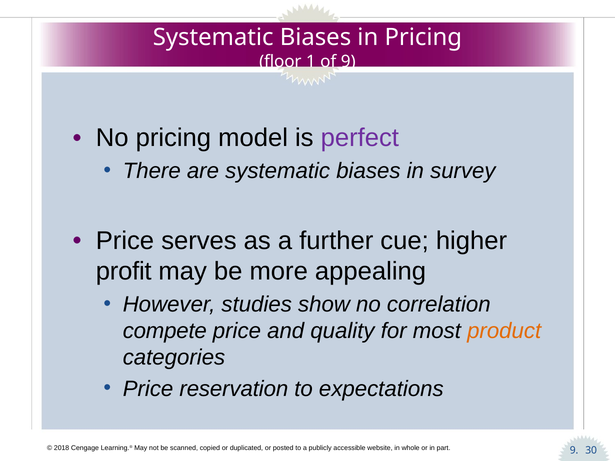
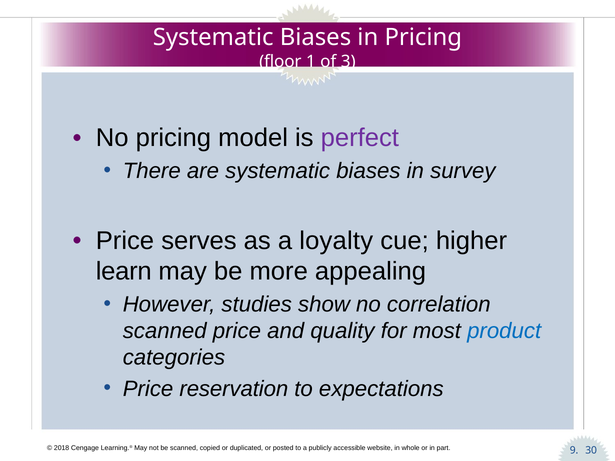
of 9: 9 -> 3 (348, 62)
further: further -> loyalty (336, 241)
profit: profit -> learn (124, 272)
compete: compete -> scanned (165, 331)
product colour: orange -> blue (504, 331)
